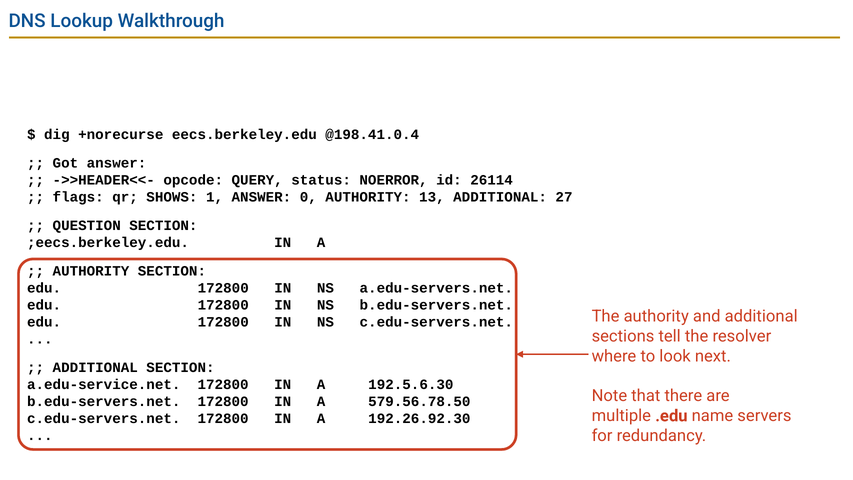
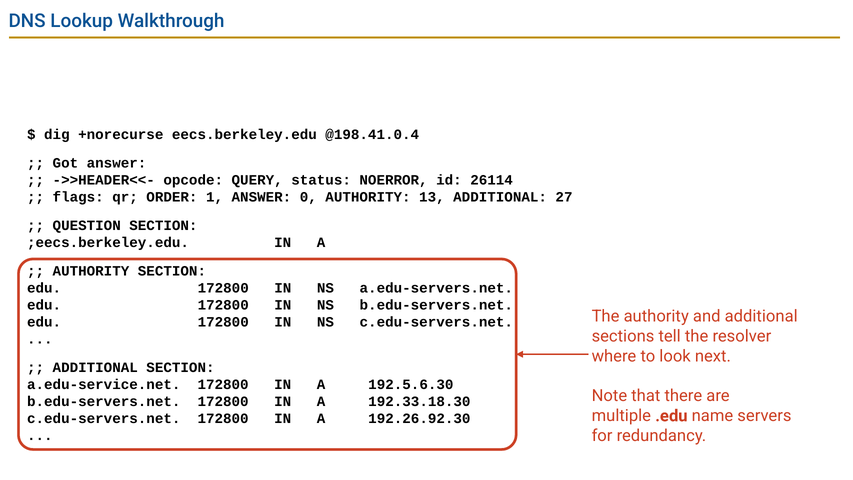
SHOWS: SHOWS -> ORDER (172, 197)
579.56.78.50: 579.56.78.50 -> 192.33.18.30 (419, 402)
